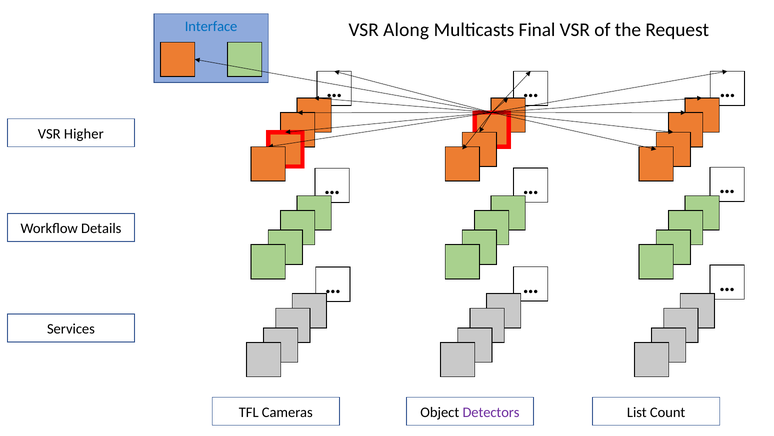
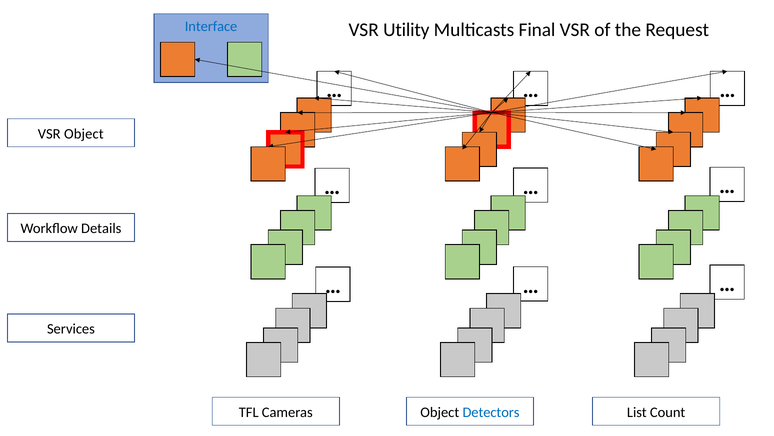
Along: Along -> Utility (406, 30)
VSR Higher: Higher -> Object (84, 134)
Detectors colour: purple -> blue (491, 412)
